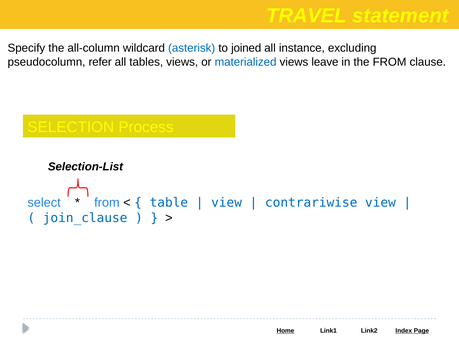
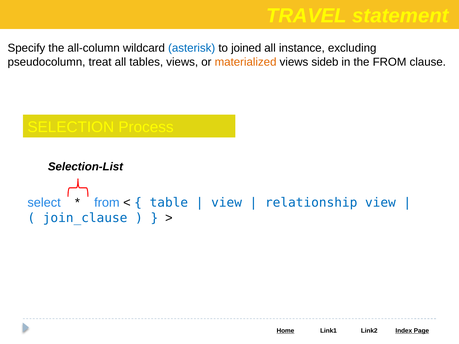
refer: refer -> treat (100, 62)
materialized colour: blue -> orange (246, 62)
leave: leave -> sideb (325, 62)
contrariwise: contrariwise -> relationship (311, 203)
